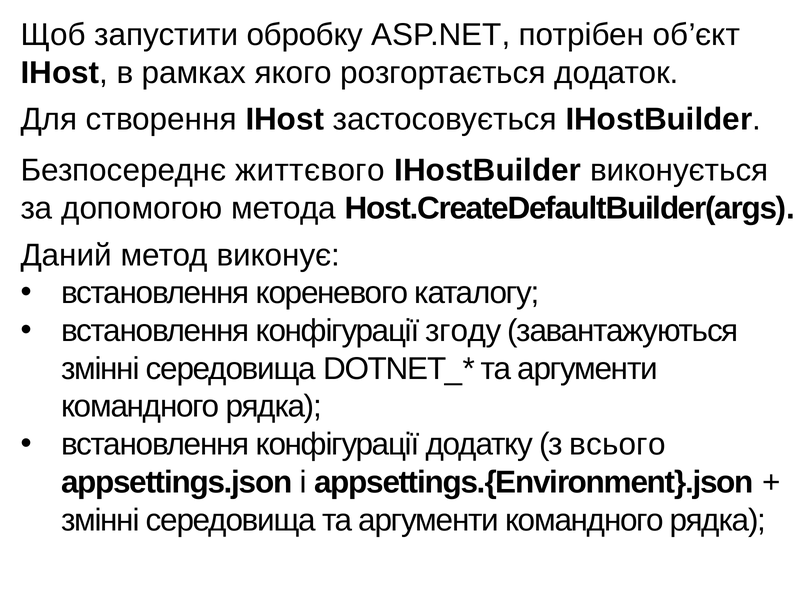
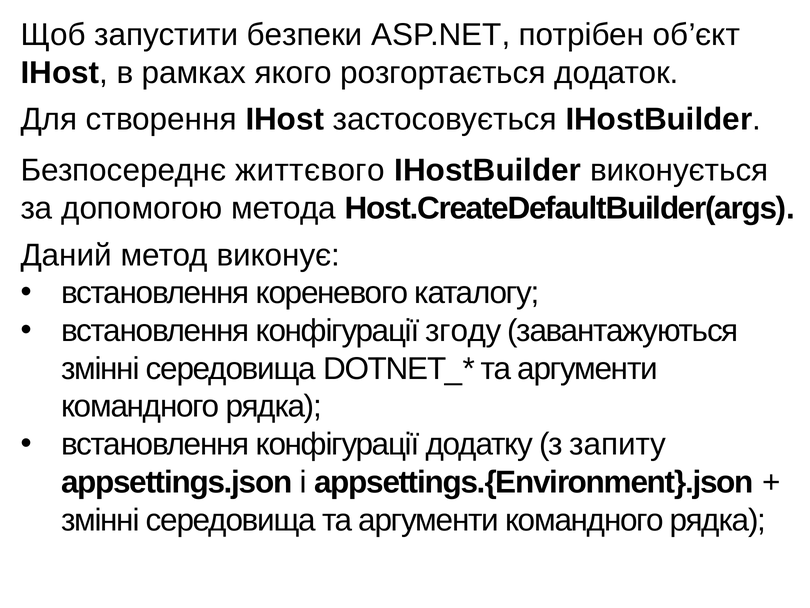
обробку: обробку -> безпеки (305, 35)
всього: всього -> запиту (617, 444)
